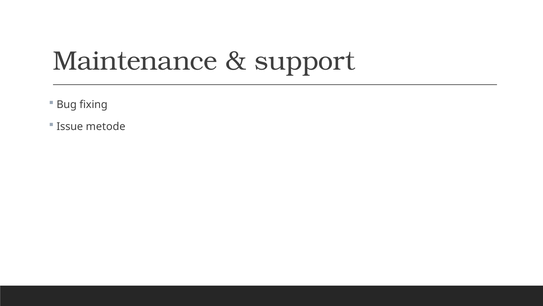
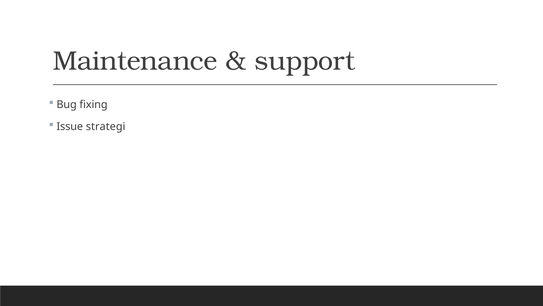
metode: metode -> strategi (106, 127)
